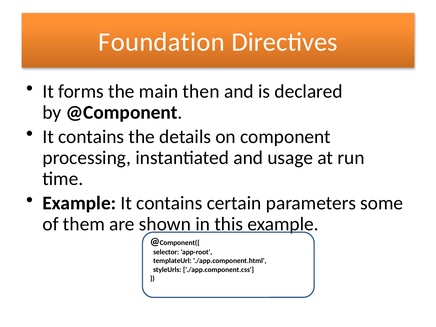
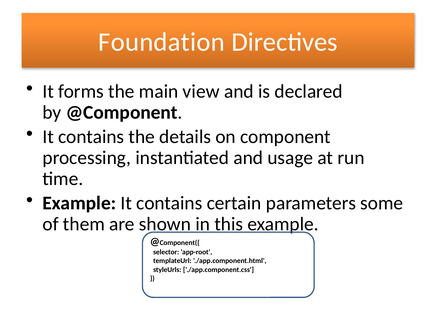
then: then -> view (201, 91)
